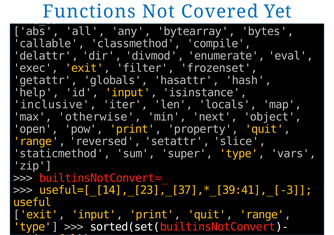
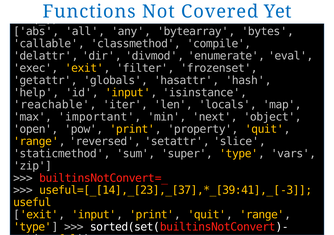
inclusive: inclusive -> reachable (55, 105)
otherwise: otherwise -> important (100, 117)
